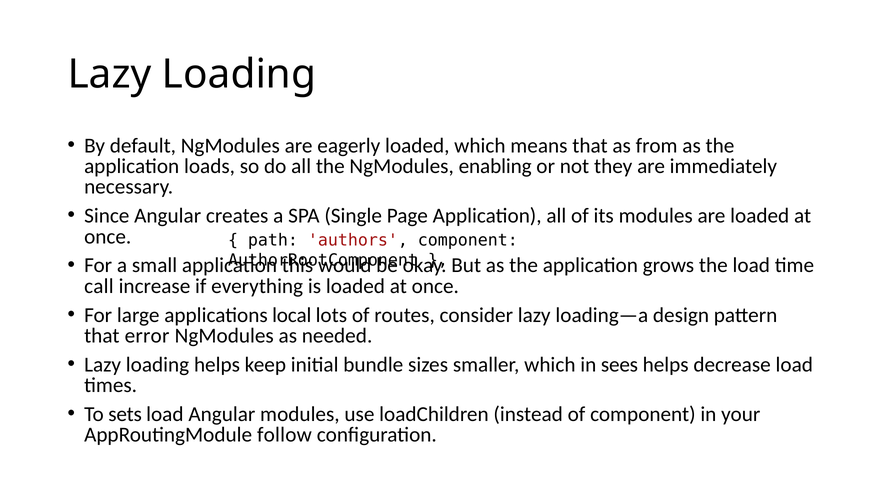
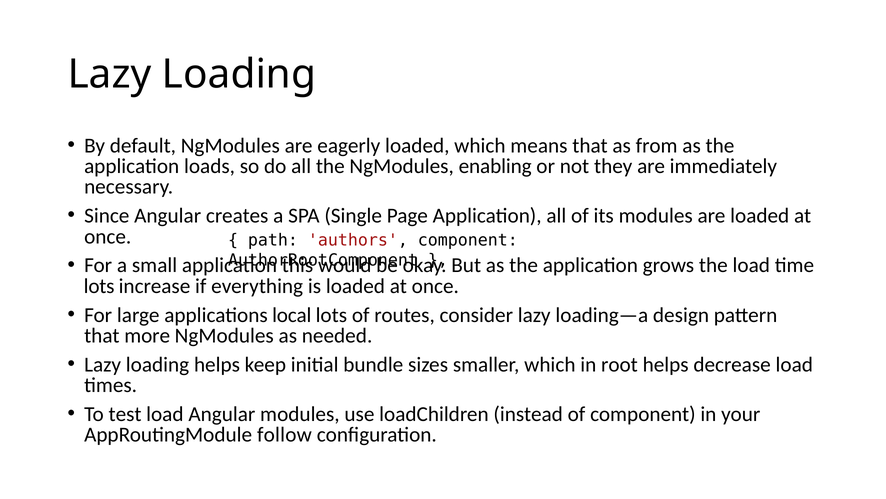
call: call -> lots (99, 286)
error: error -> more (147, 335)
sees: sees -> root (619, 364)
sets: sets -> test (125, 414)
